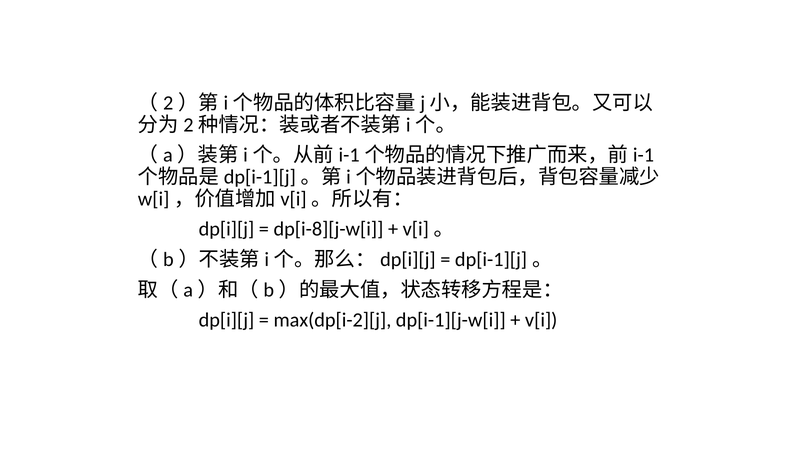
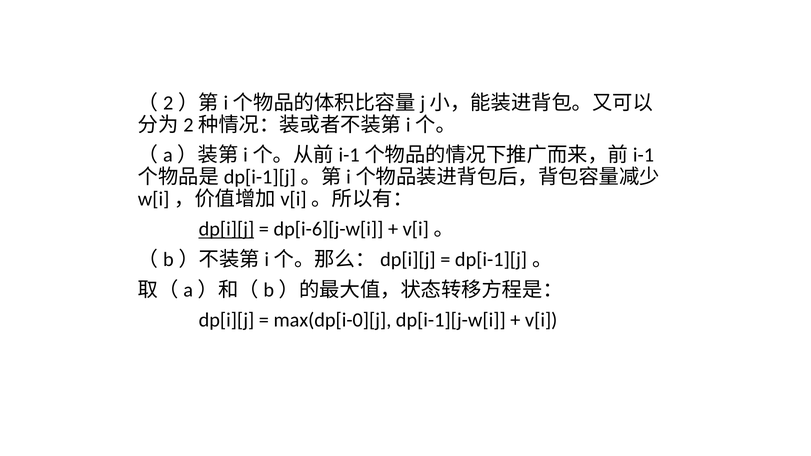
dp[i][j underline: none -> present (226, 229)
dp[i-8][j-w[i: dp[i-8][j-w[i -> dp[i-6][j-w[i (328, 229)
max(dp[i-2][j: max(dp[i-2][j -> max(dp[i-0][j (332, 320)
